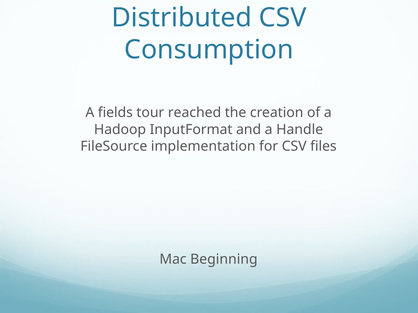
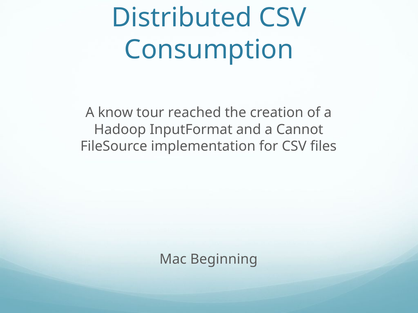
fields: fields -> know (115, 113)
Handle: Handle -> Cannot (300, 130)
